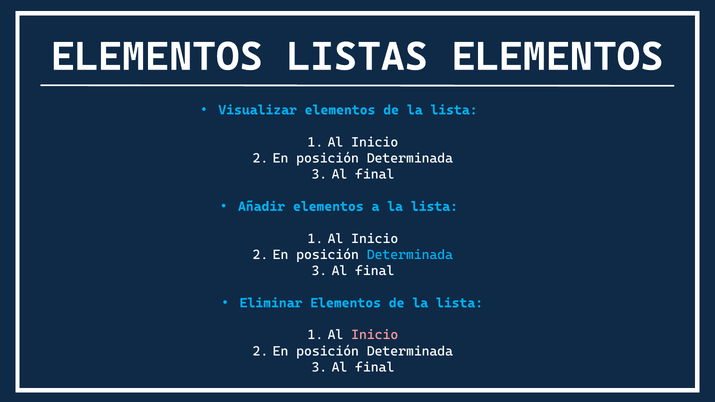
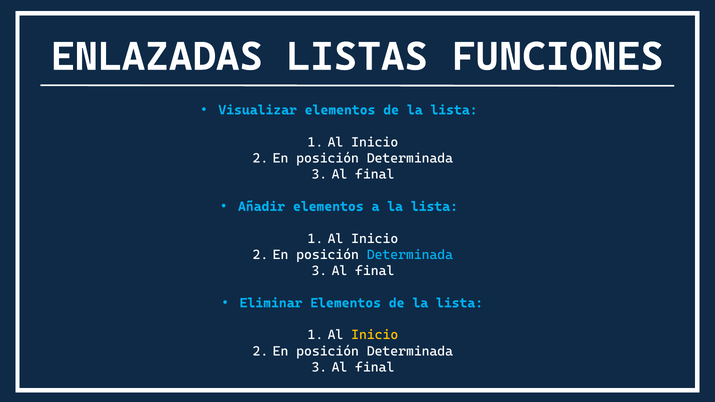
ELEMENTOS: ELEMENTOS -> ENLAZADAS (157, 57)
LISTAS ELEMENTOS: ELEMENTOS -> FUNCIONES (558, 57)
Inicio colour: pink -> yellow (375, 335)
